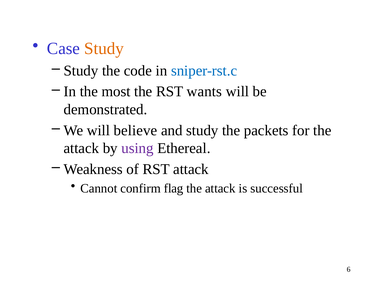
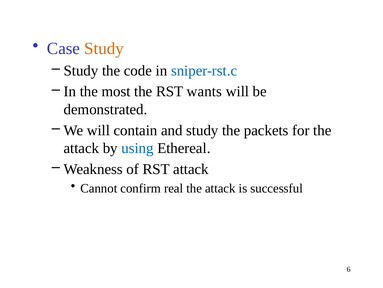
believe: believe -> contain (135, 130)
using colour: purple -> blue (137, 148)
flag: flag -> real (174, 188)
